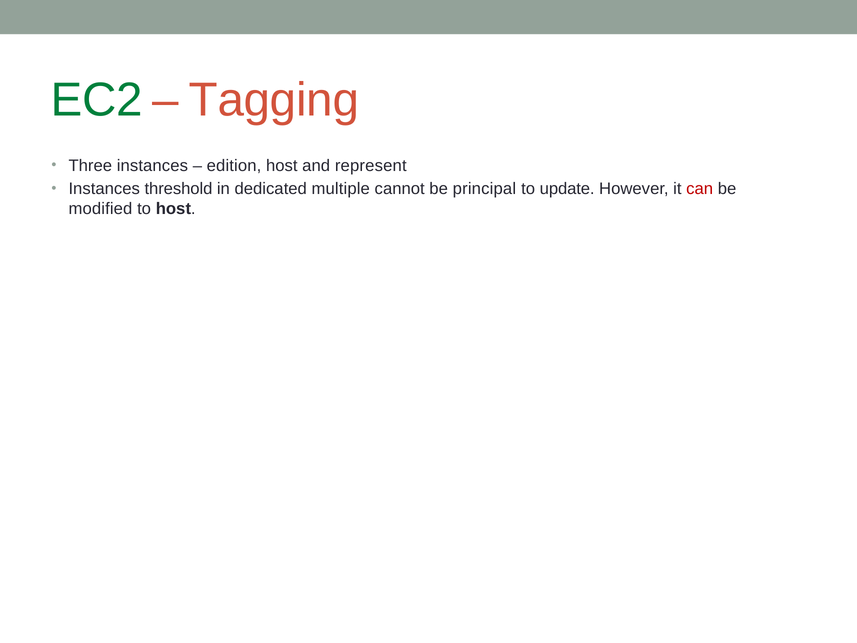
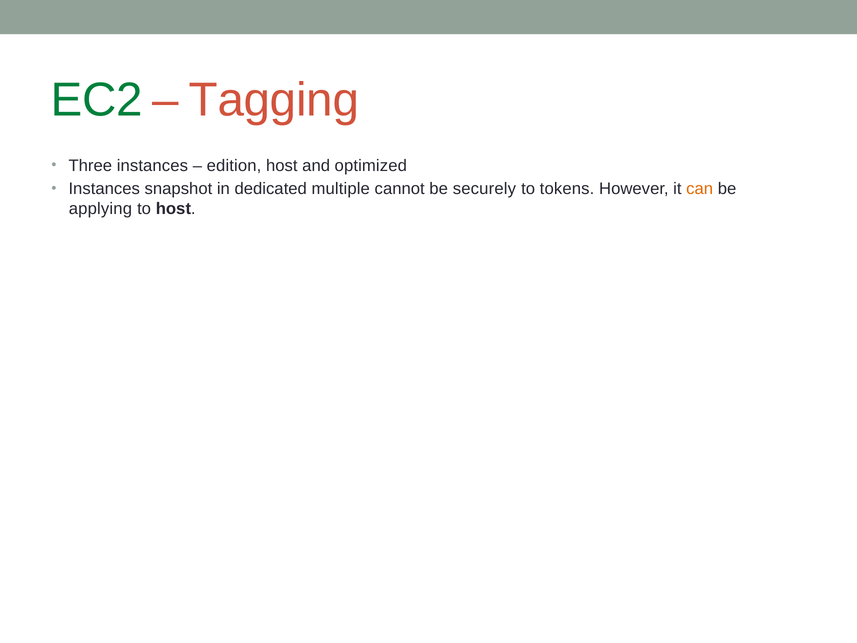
represent: represent -> optimized (371, 165)
threshold: threshold -> snapshot (178, 189)
principal: principal -> securely (484, 189)
update: update -> tokens (567, 189)
can colour: red -> orange (700, 189)
modified: modified -> applying (100, 209)
